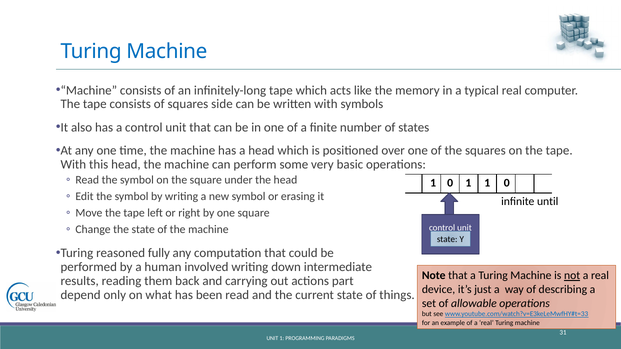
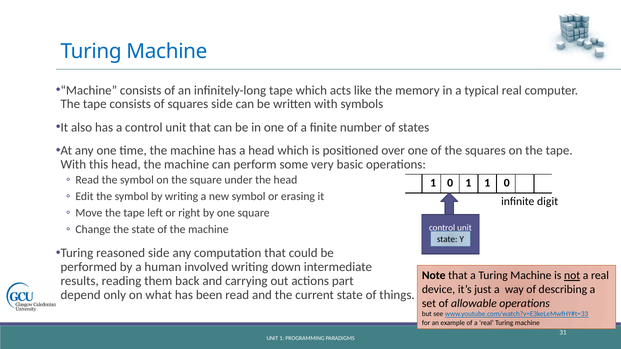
until: until -> digit (548, 201)
reasoned fully: fully -> side (159, 253)
